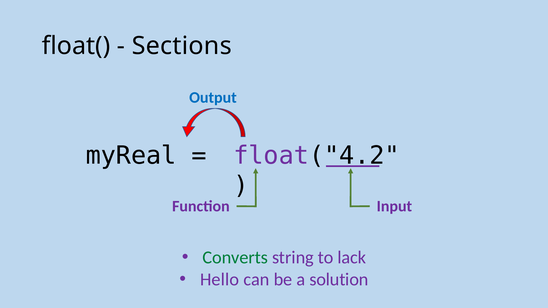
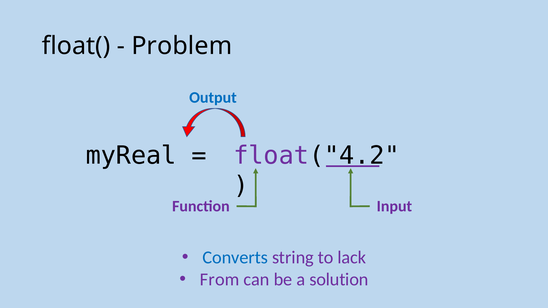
Sections: Sections -> Problem (182, 46)
Converts colour: green -> blue (235, 258)
Hello: Hello -> From (220, 280)
